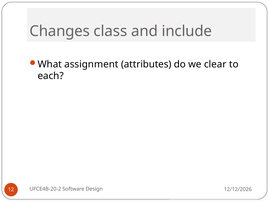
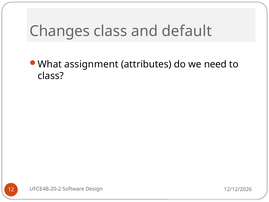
include: include -> default (187, 31)
clear: clear -> need (215, 64)
each: each -> class (51, 76)
